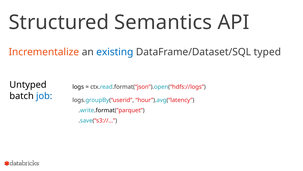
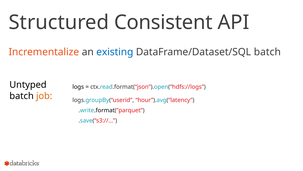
Semantics: Semantics -> Consistent (163, 22)
DataFrame/Dataset/SQL typed: typed -> batch (267, 52)
job colour: blue -> orange (44, 96)
